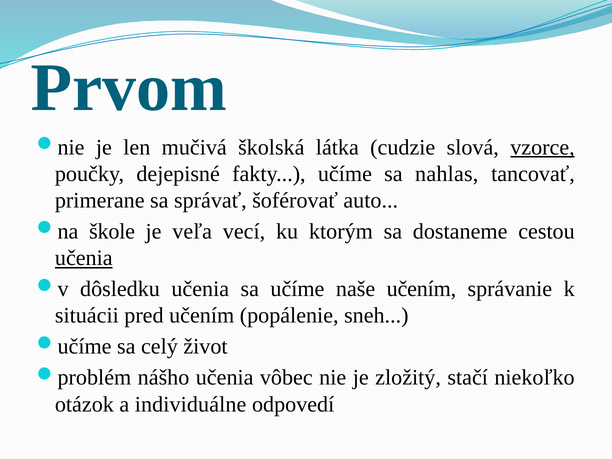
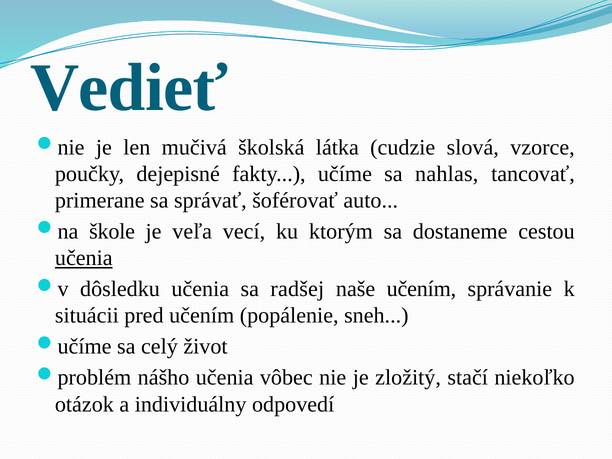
Prvom: Prvom -> Vedieť (129, 88)
vzorce underline: present -> none (543, 147)
sa učíme: učíme -> radšej (297, 289)
individuálne: individuálne -> individuálny (191, 404)
